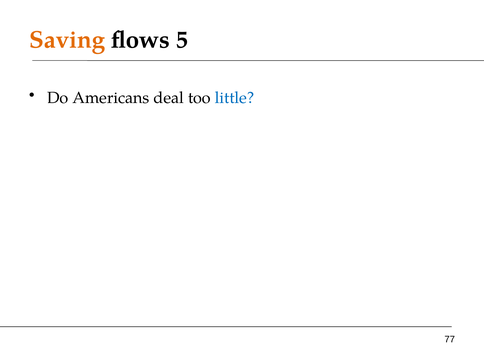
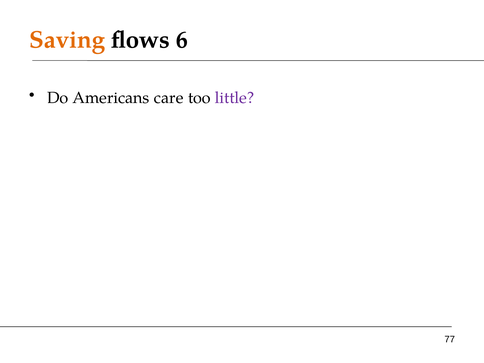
5: 5 -> 6 (182, 40)
deal: deal -> care (169, 98)
little colour: blue -> purple (234, 98)
